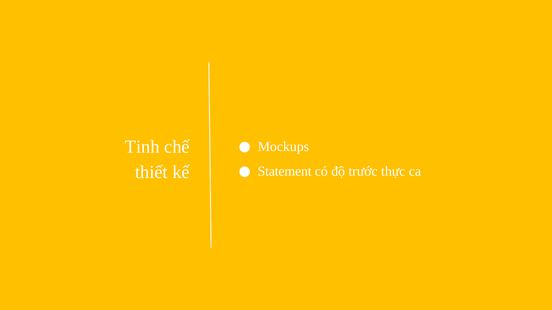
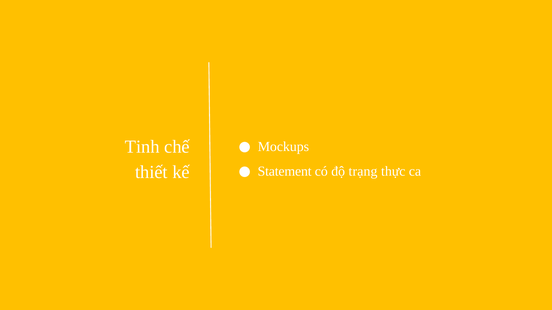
trước: trước -> trạng (363, 172)
